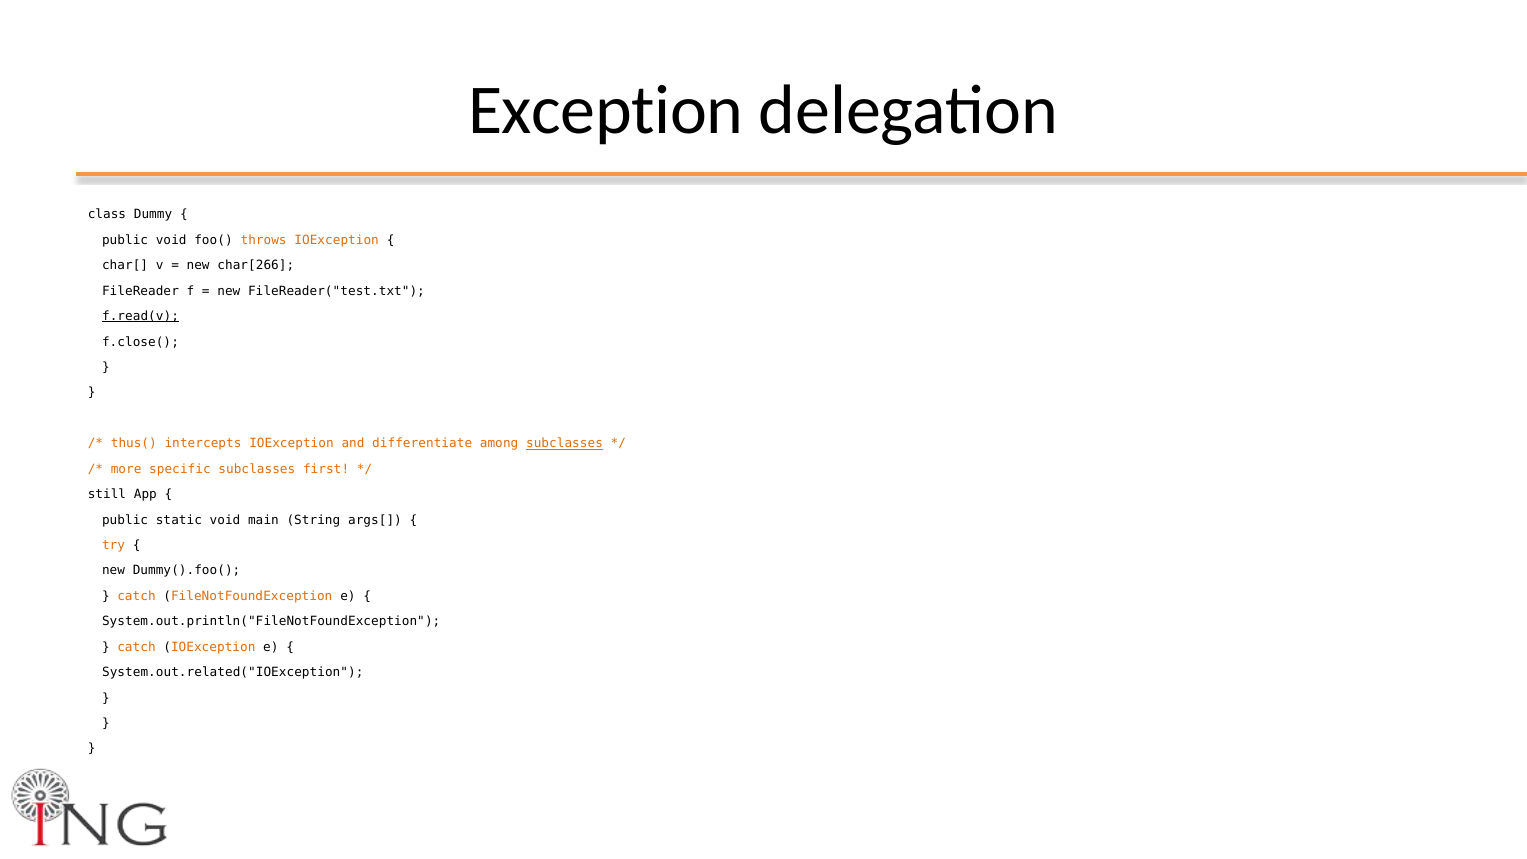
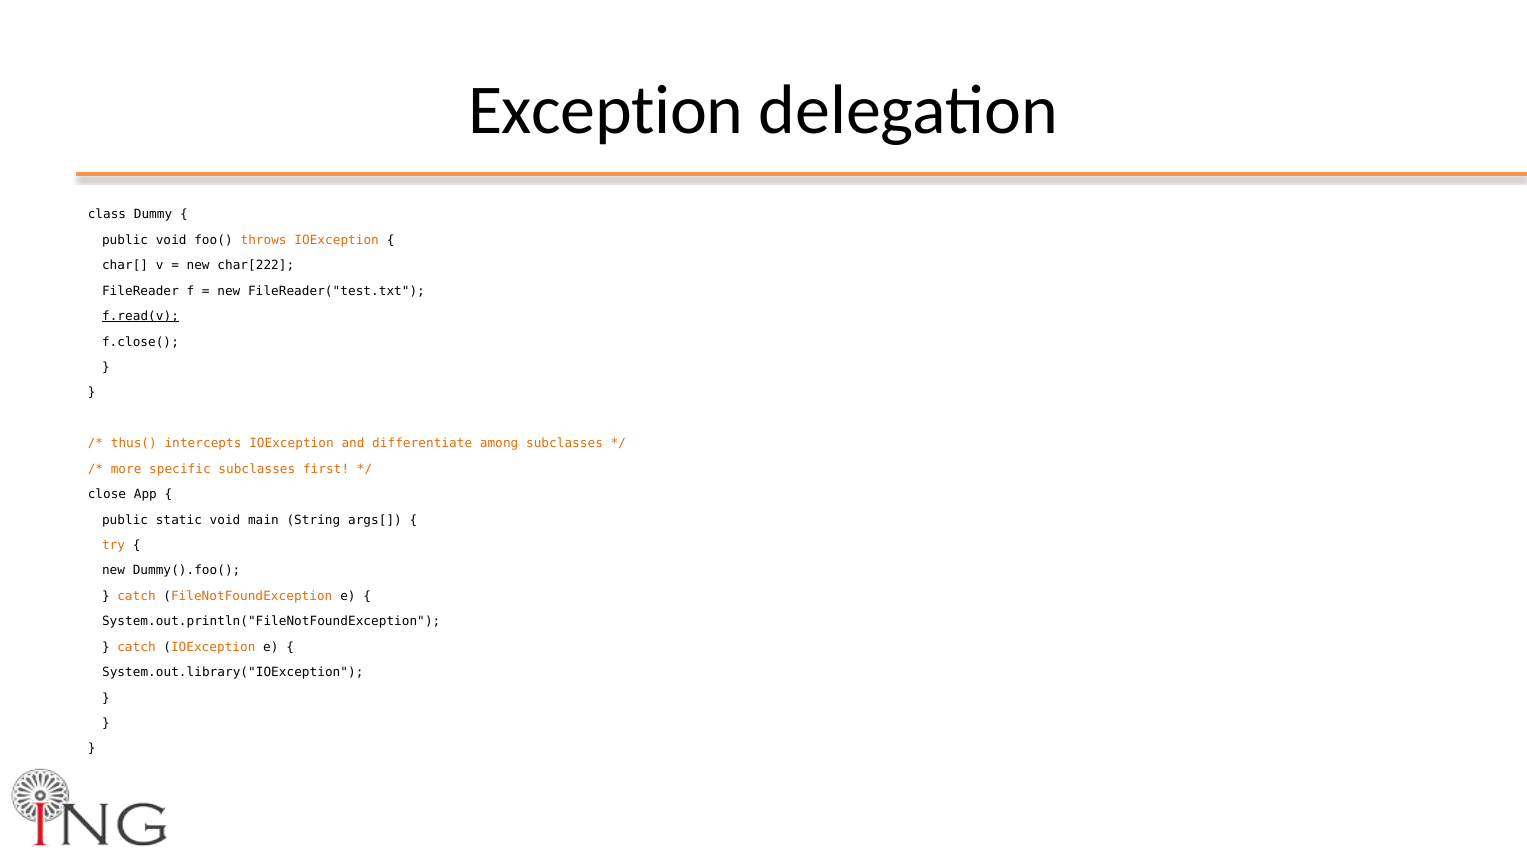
char[266: char[266 -> char[222 (256, 266)
subclasses underline: present -> none (564, 444)
still: still -> close (107, 494)
System.out.related("IOException: System.out.related("IOException -> System.out.library("IOException (233, 672)
